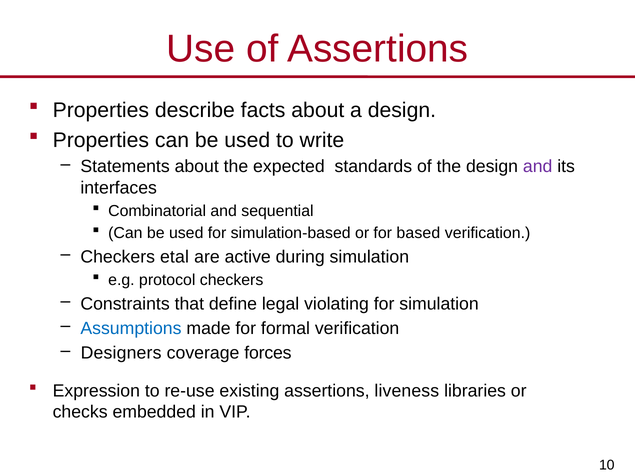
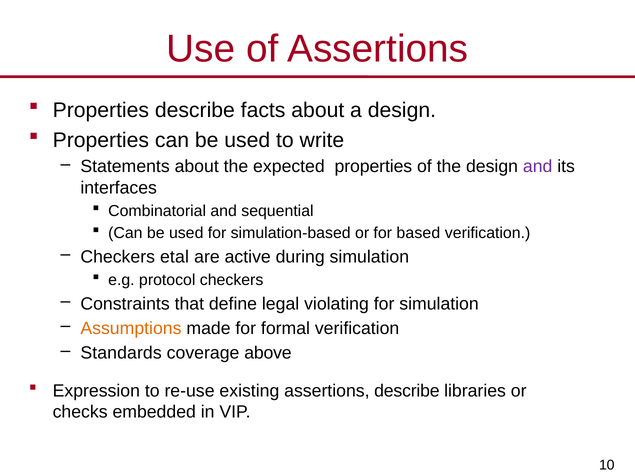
expected standards: standards -> properties (373, 167)
Assumptions colour: blue -> orange (131, 329)
Designers: Designers -> Standards (121, 353)
forces: forces -> above (268, 353)
assertions liveness: liveness -> describe (407, 391)
